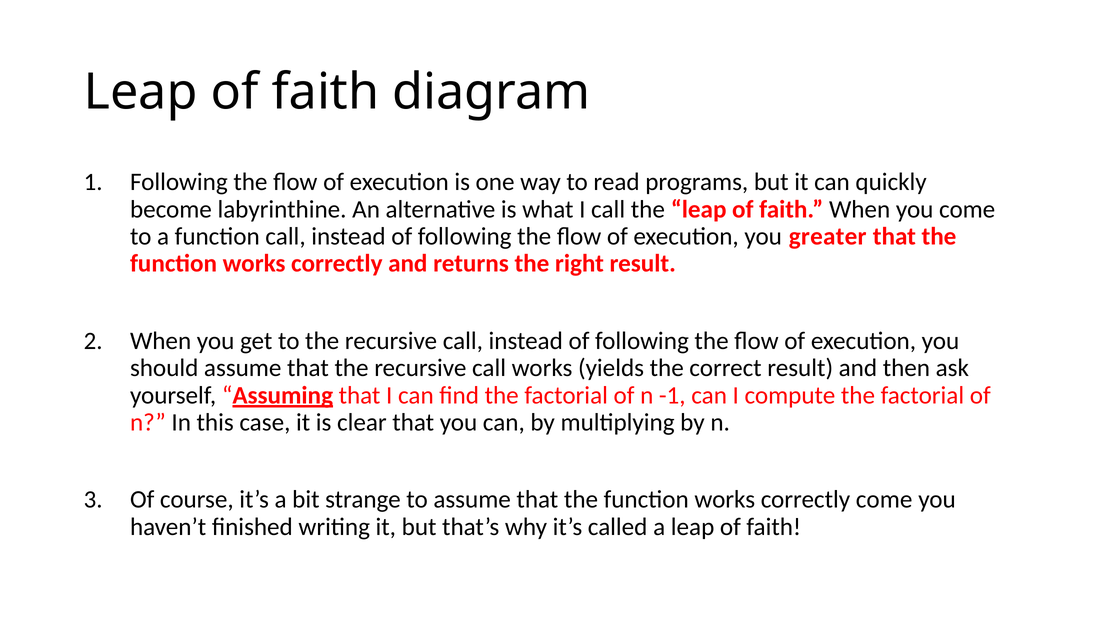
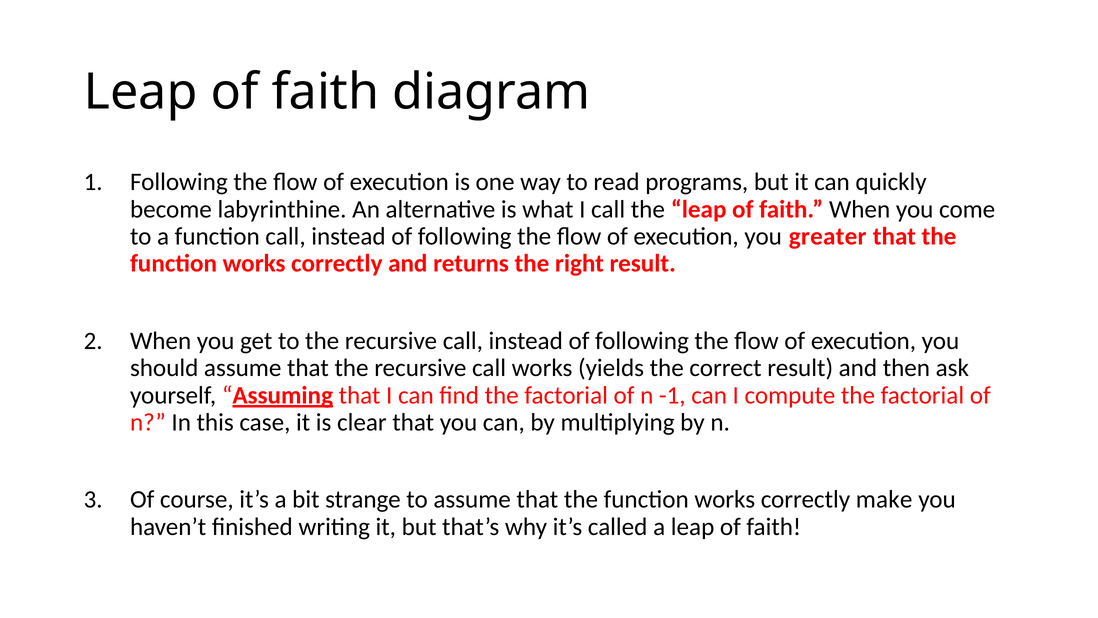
correctly come: come -> make (884, 499)
